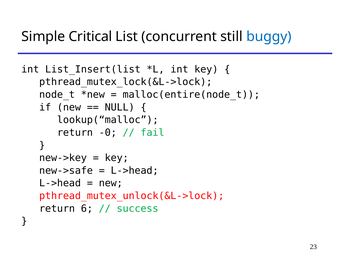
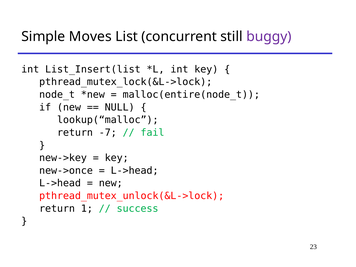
Critical: Critical -> Moves (90, 37)
buggy colour: blue -> purple (269, 37)
-0: -0 -> -7 (108, 133)
new->safe: new->safe -> new->once (66, 171)
6: 6 -> 1 (87, 209)
